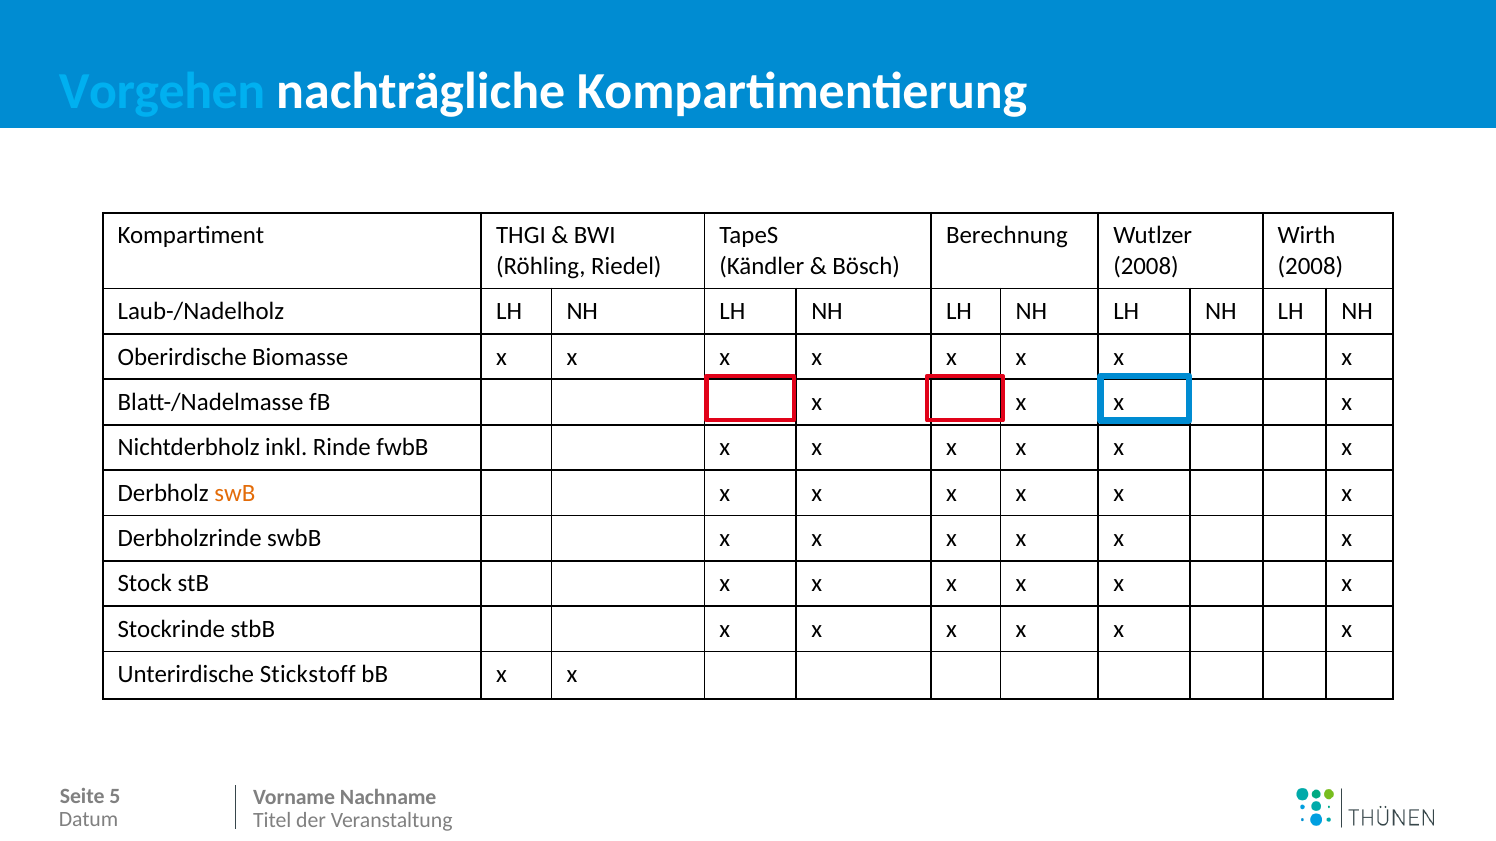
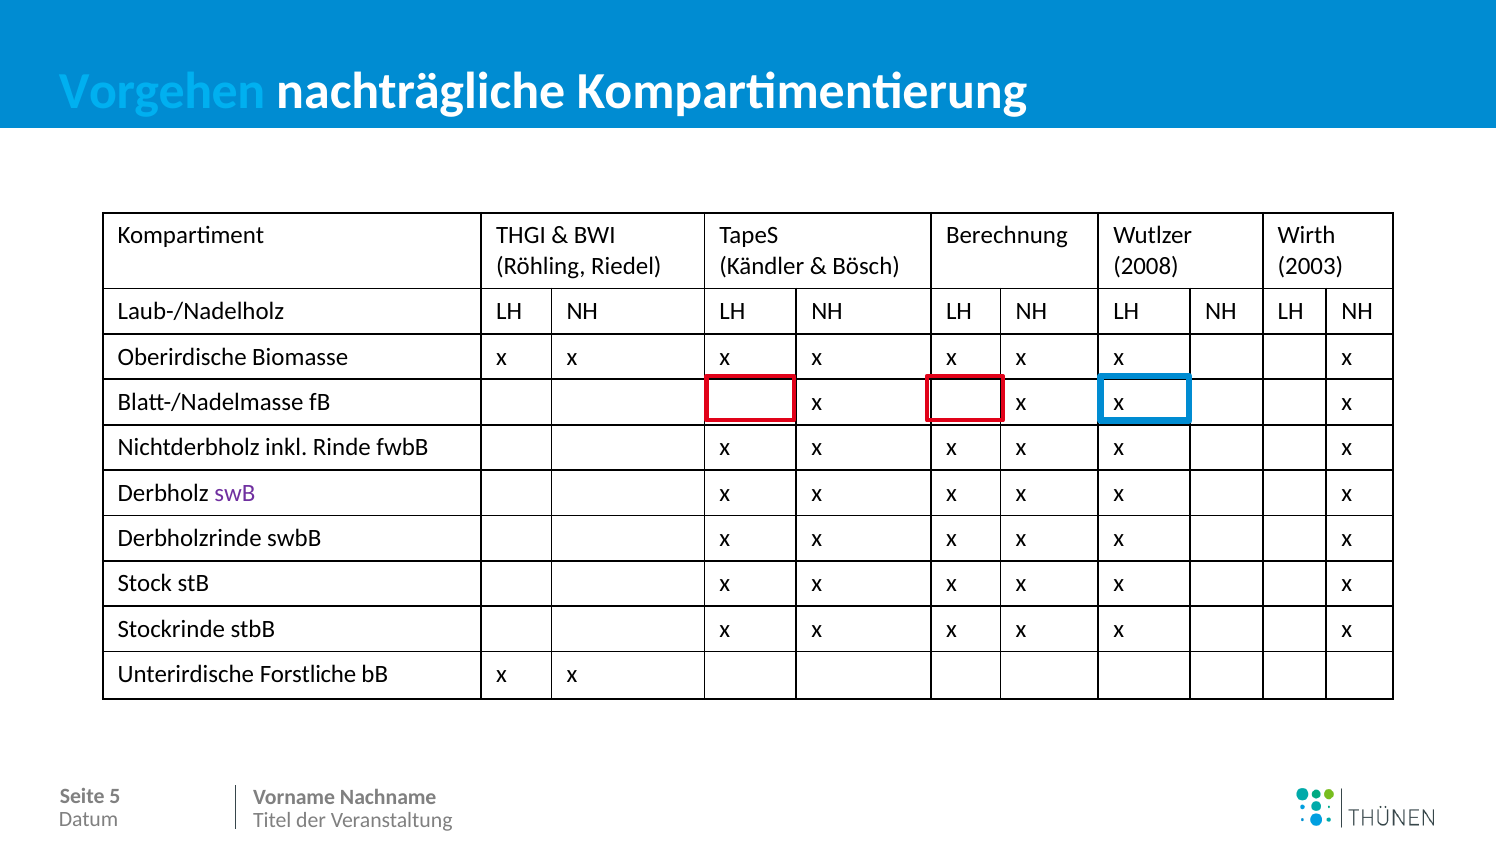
2008: 2008 -> 2003 (1310, 266)
swB colour: orange -> purple (235, 493)
Stickstoff: Stickstoff -> Forstliche (308, 675)
